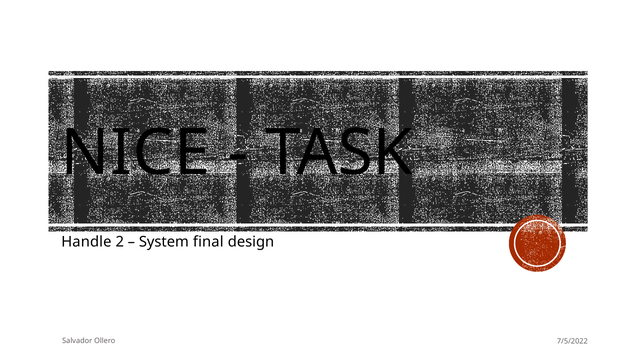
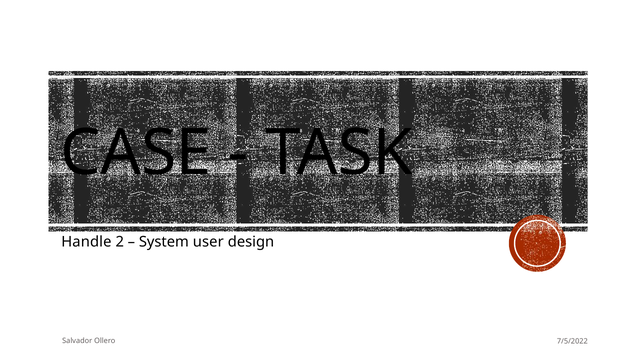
NICE: NICE -> CASE (136, 153)
final: final -> user (208, 242)
